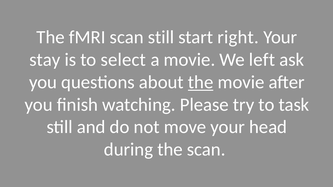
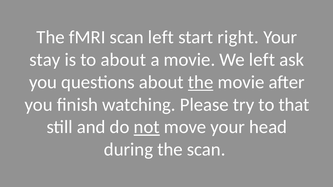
scan still: still -> left (161, 37)
to select: select -> about (123, 60)
task: task -> that (294, 105)
not underline: none -> present (147, 127)
